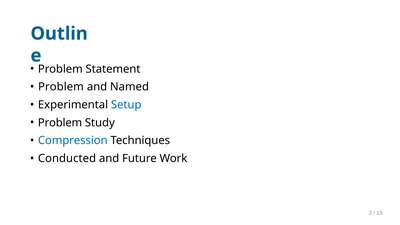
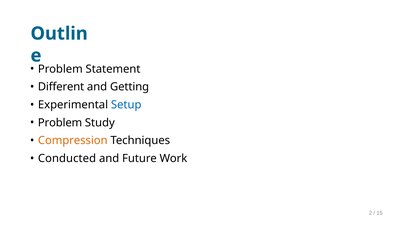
Problem: Problem -> Different (61, 87)
Named: Named -> Getting (130, 87)
Compression colour: blue -> orange (73, 141)
